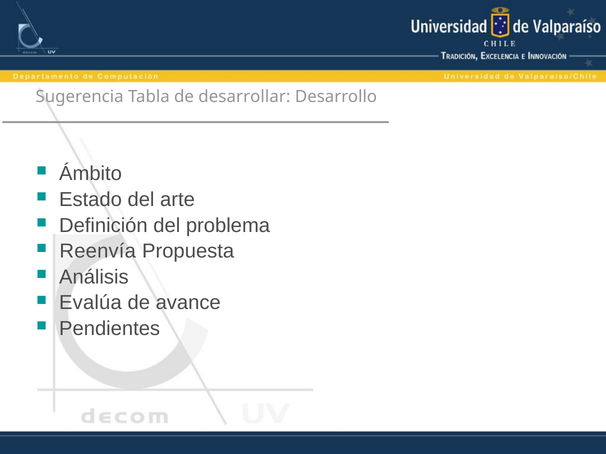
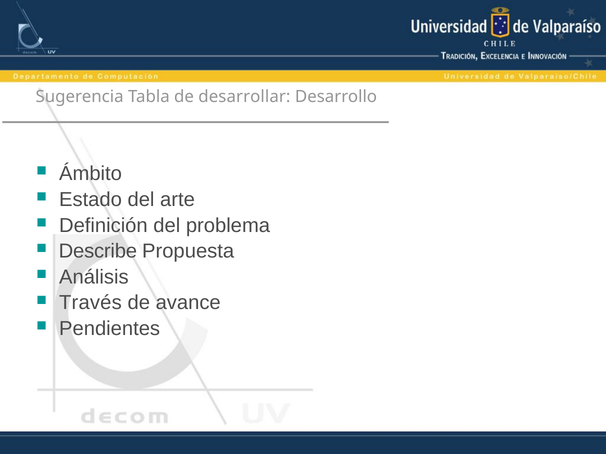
Reenvía: Reenvía -> Describe (98, 251)
Evalúa: Evalúa -> Través (90, 303)
